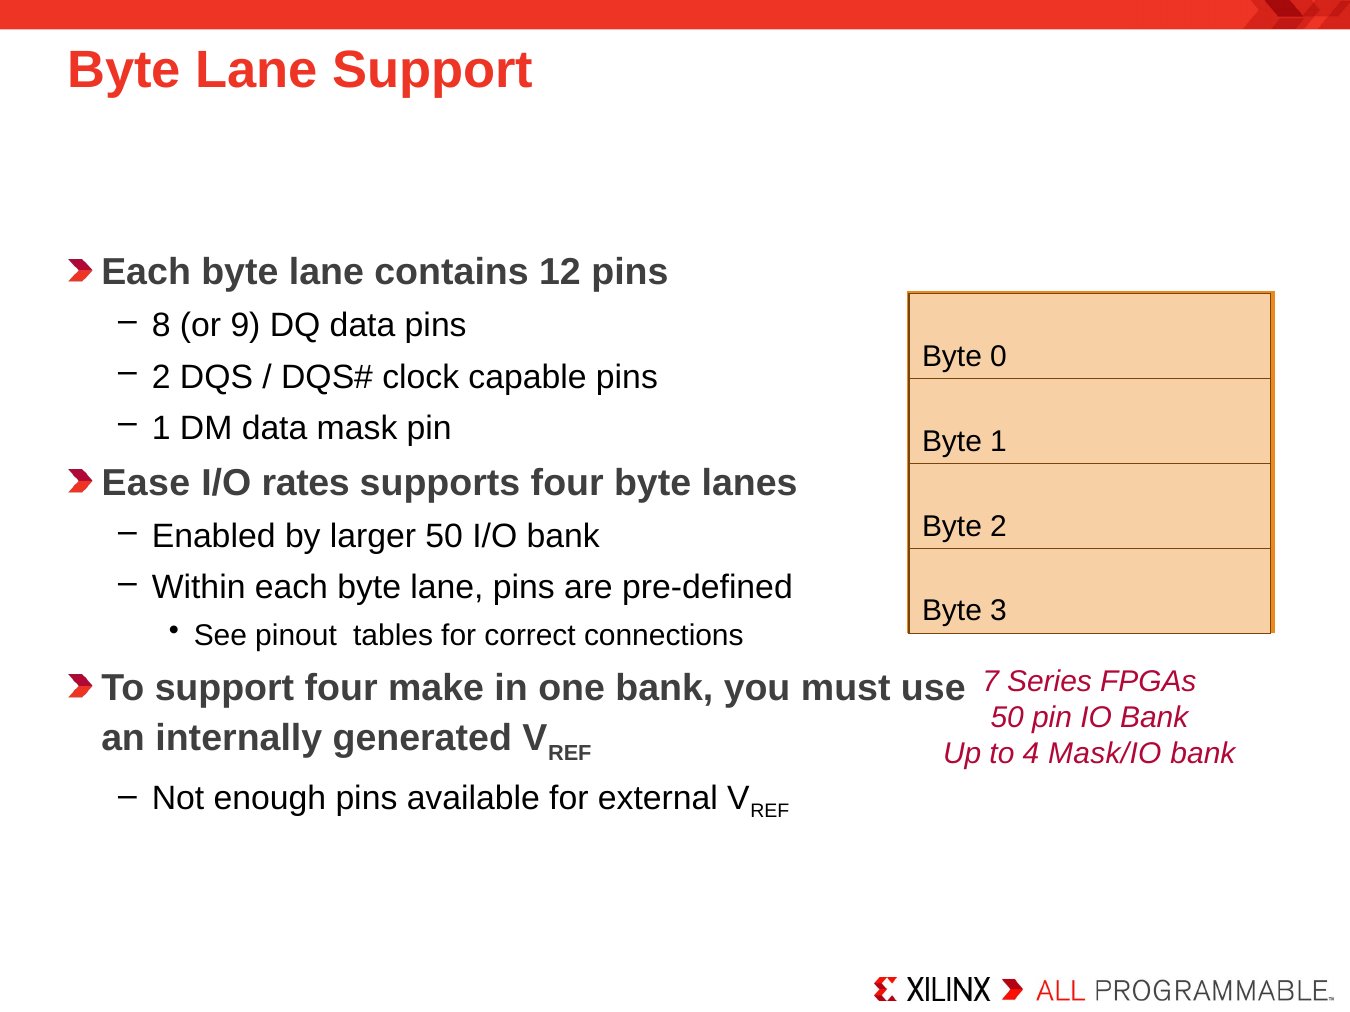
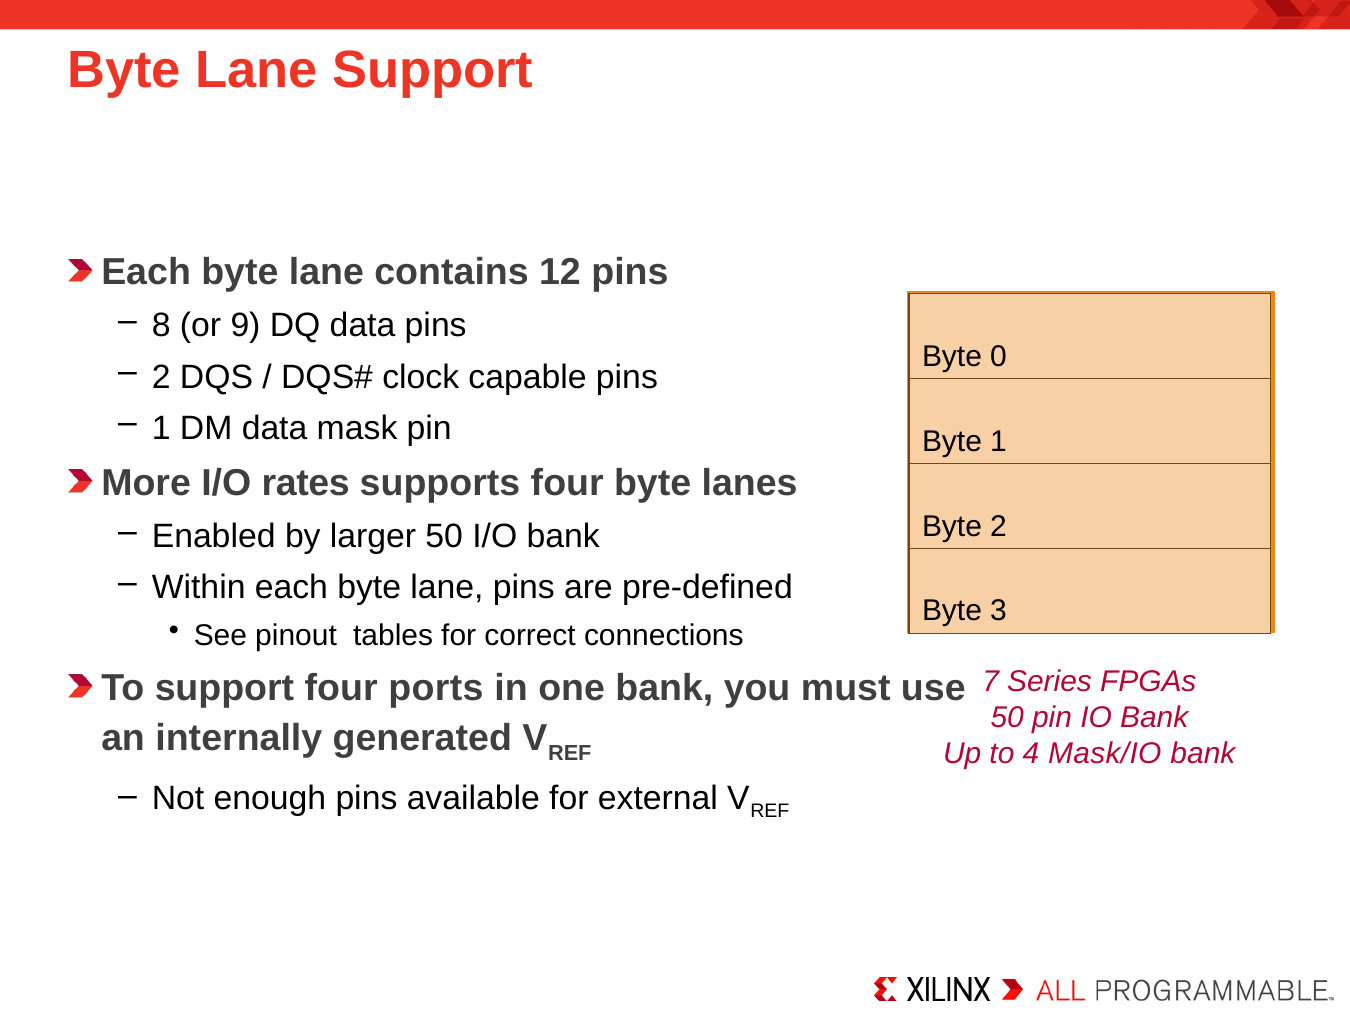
Ease: Ease -> More (146, 483)
make: make -> ports (436, 689)
